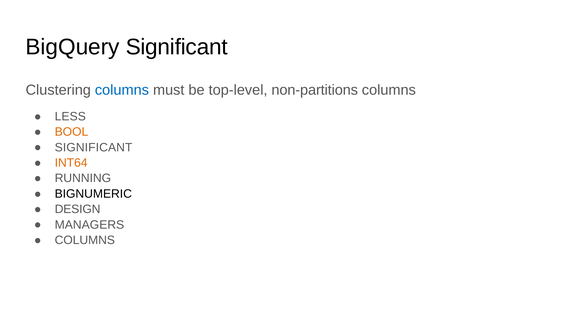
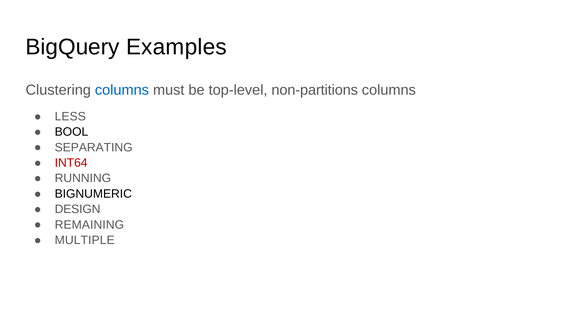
BigQuery Significant: Significant -> Examples (176, 47)
BOOL colour: orange -> black (71, 132)
SIGNIFICANT: SIGNIFICANT -> SEPARATING (94, 147)
INT64 colour: orange -> red (71, 163)
MANAGERS: MANAGERS -> REMAINING (89, 225)
COLUMNS: COLUMNS -> MULTIPLE (85, 240)
